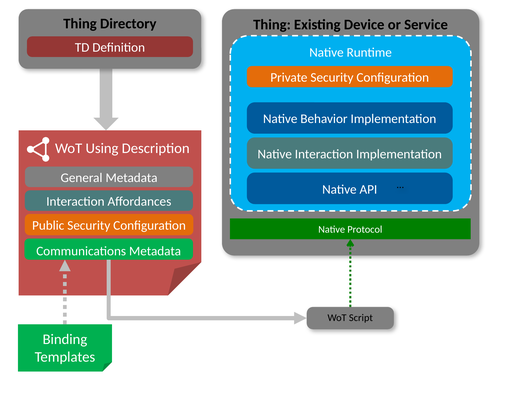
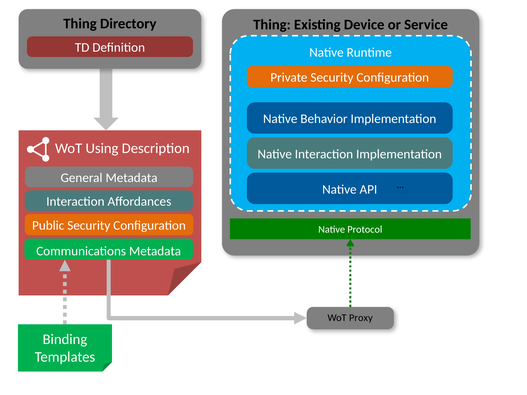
Script: Script -> Proxy (361, 318)
